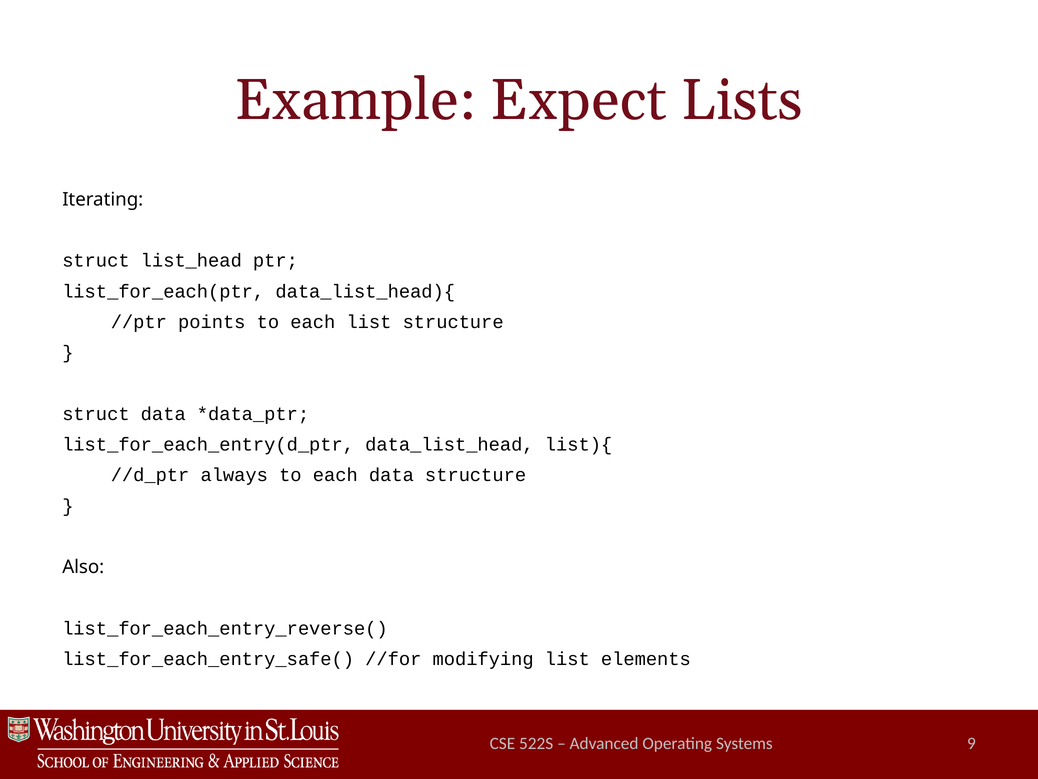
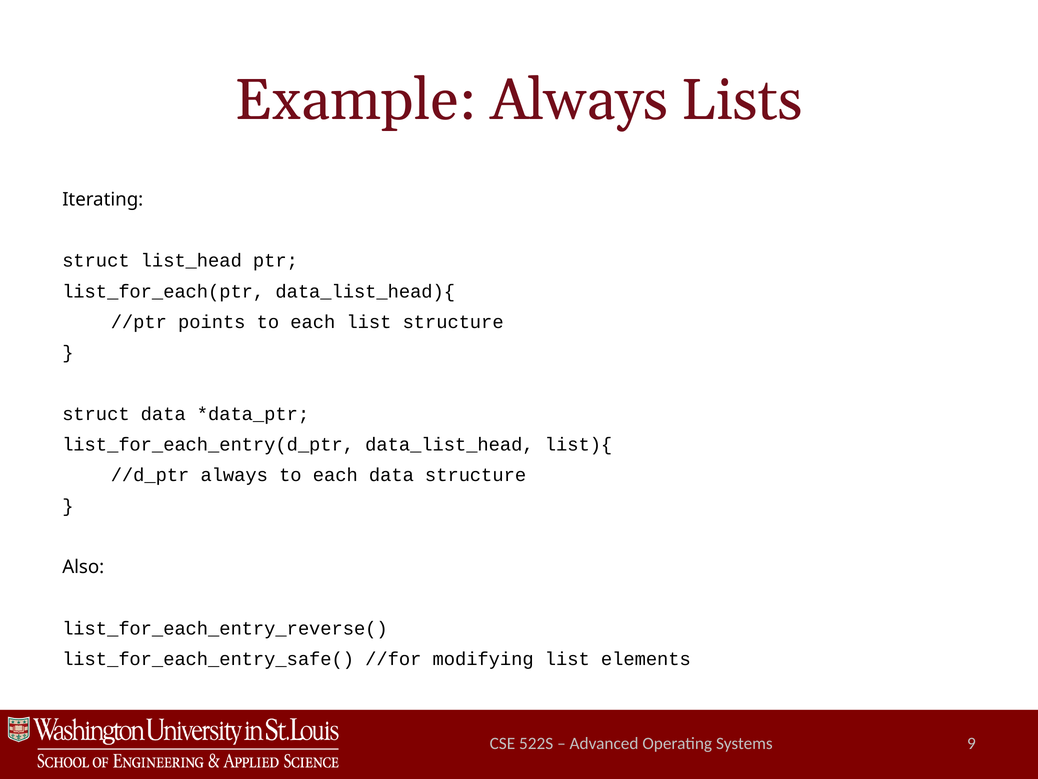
Example Expect: Expect -> Always (579, 100)
